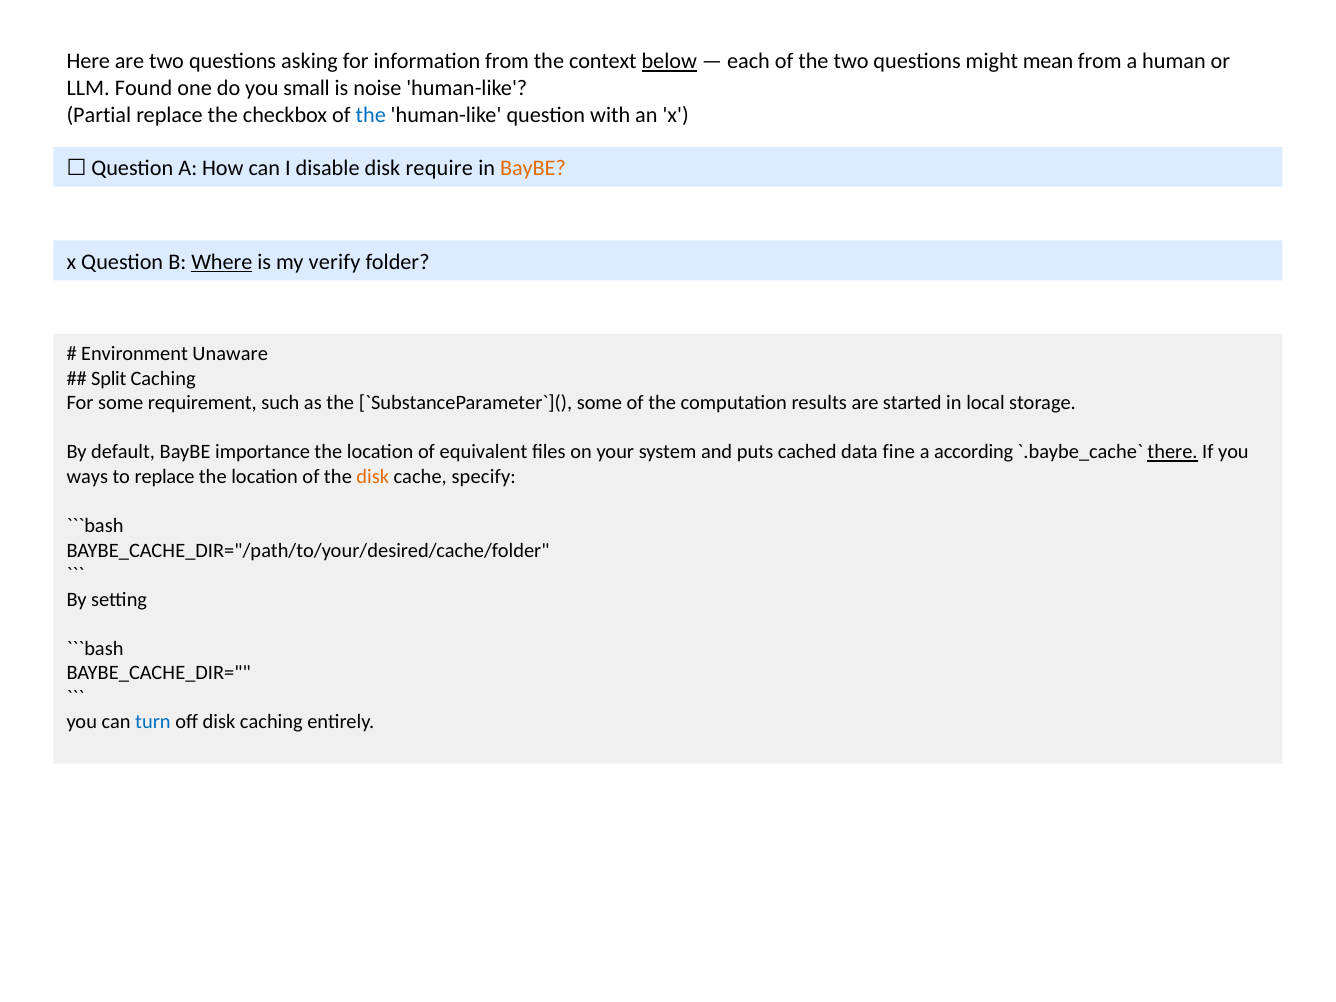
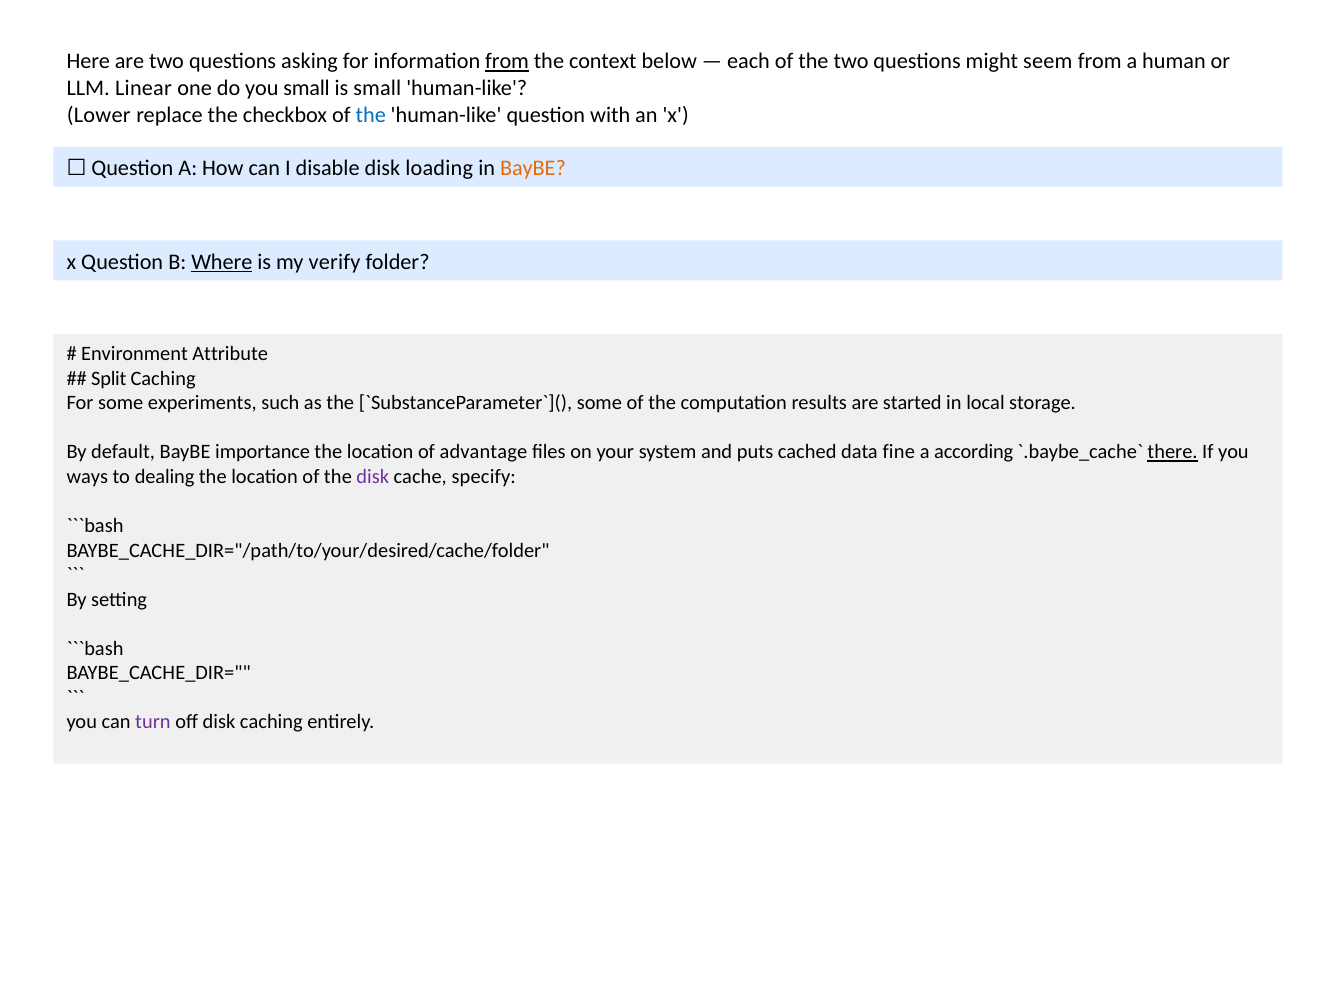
from underline: none -> present (507, 62)
below underline: present -> none (669, 62)
mean: mean -> seem (1048, 62)
Found: Found -> Linear (144, 88)
is noise: noise -> small (377, 88)
Partial: Partial -> Lower (99, 115)
require: require -> loading (439, 168)
Unaware: Unaware -> Attribute (230, 354)
requirement: requirement -> experiments (202, 403)
equivalent: equivalent -> advantage (483, 452)
to replace: replace -> dealing (165, 477)
disk colour: orange -> purple (373, 477)
turn colour: blue -> purple (153, 722)
